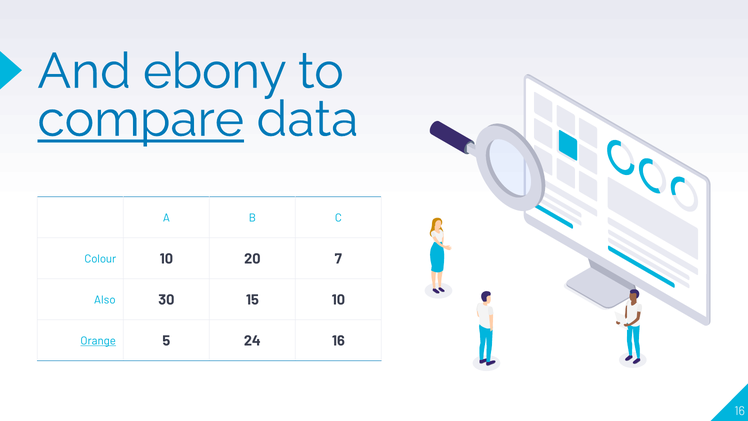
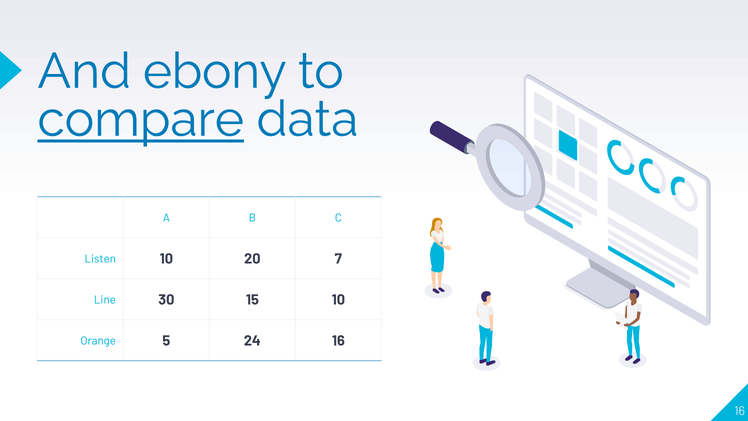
Colour: Colour -> Listen (100, 259)
Also: Also -> Line (105, 300)
Orange underline: present -> none (98, 341)
